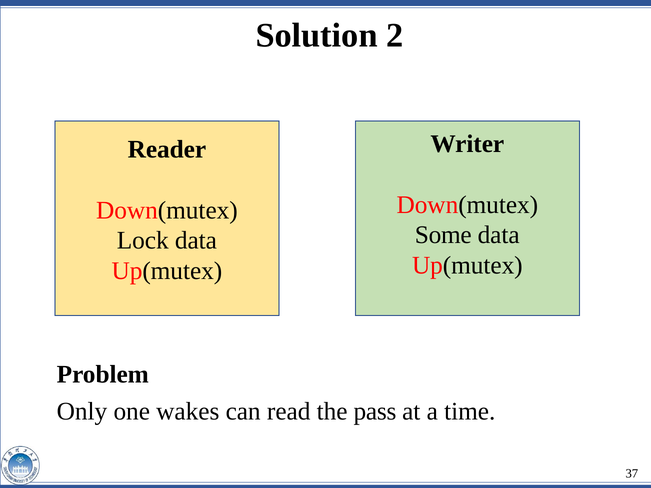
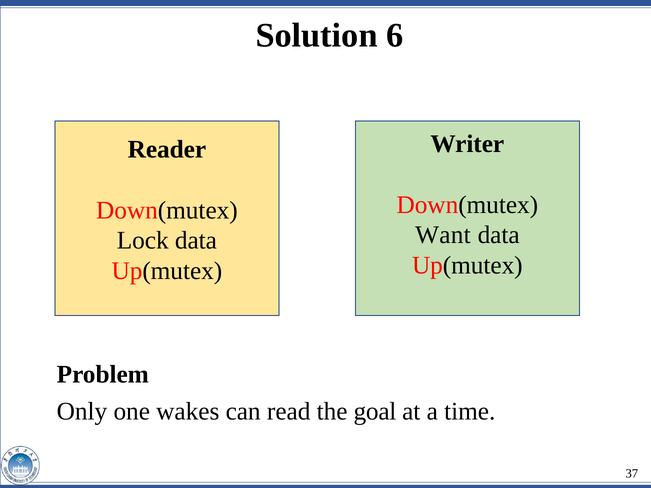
2: 2 -> 6 (395, 35)
Some: Some -> Want (443, 235)
pass: pass -> goal (375, 412)
